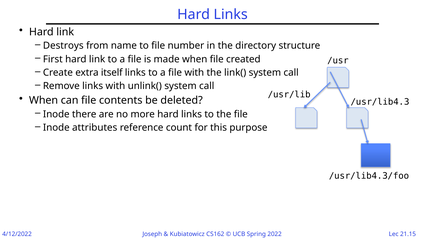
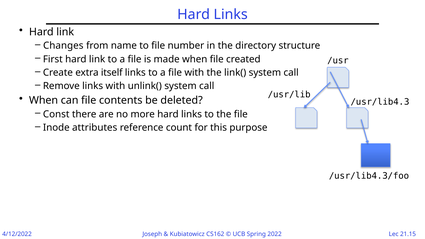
Destroys: Destroys -> Changes (63, 46)
Inode: Inode -> Const (56, 114)
